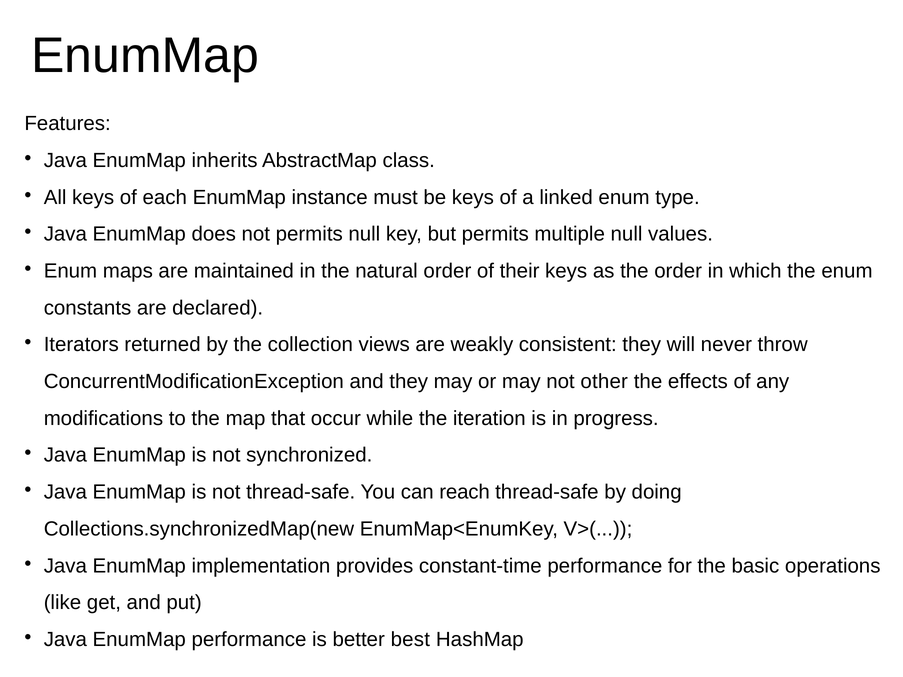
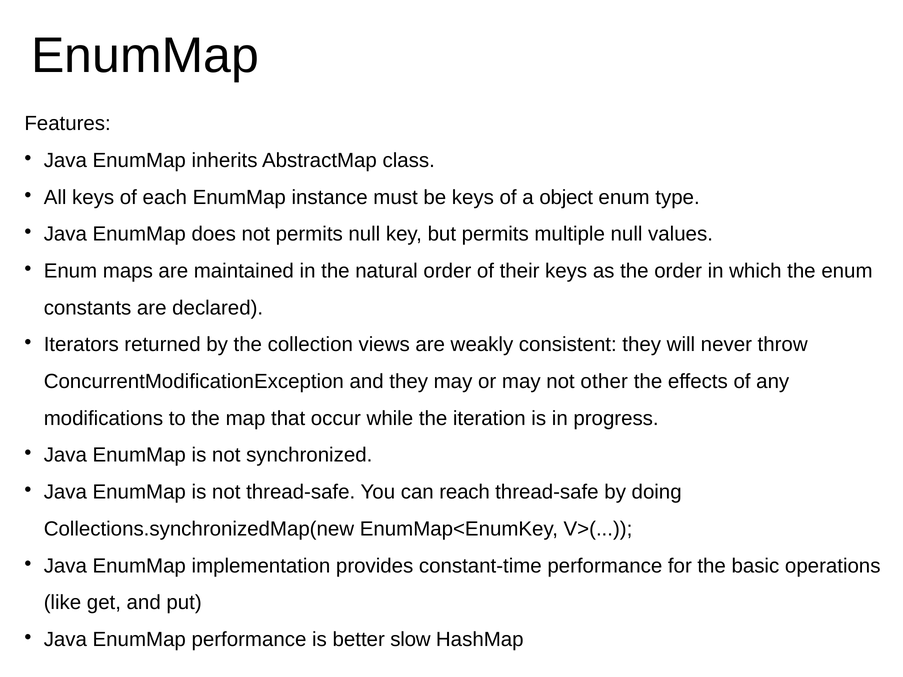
linked: linked -> object (566, 197)
best: best -> slow (410, 640)
